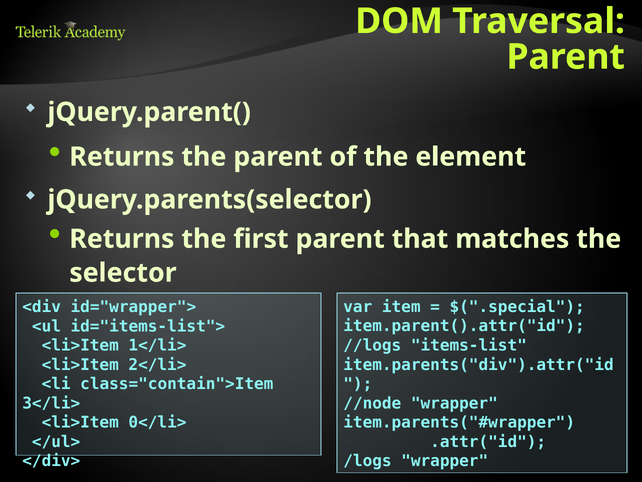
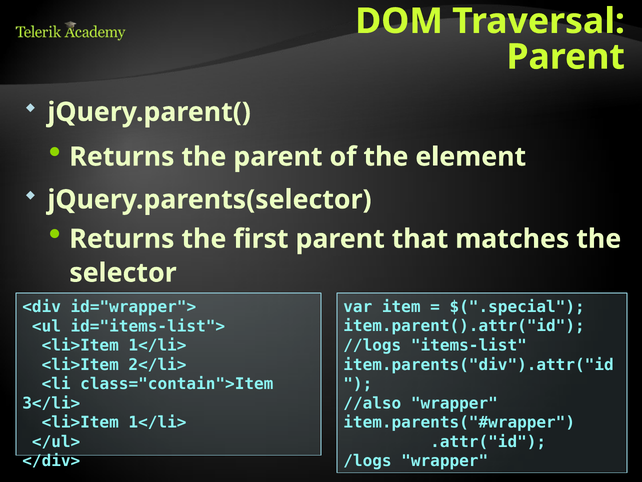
//node: //node -> //also (372, 403)
0</li>: 0</li> -> 1</li> (157, 422)
